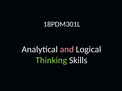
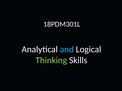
and colour: pink -> light blue (67, 50)
